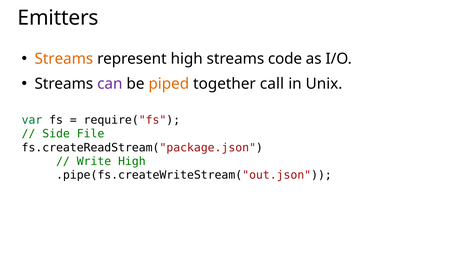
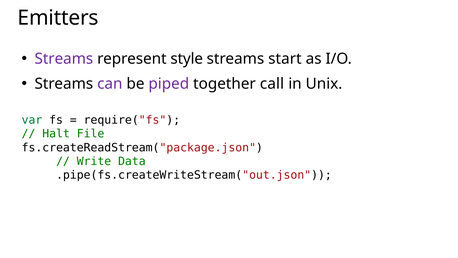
Streams colour: orange -> purple (64, 59)
represent high: high -> style (187, 59)
code: code -> start (285, 59)
piped colour: orange -> purple (169, 84)
Side: Side -> Halt (56, 134)
Write High: High -> Data (132, 161)
